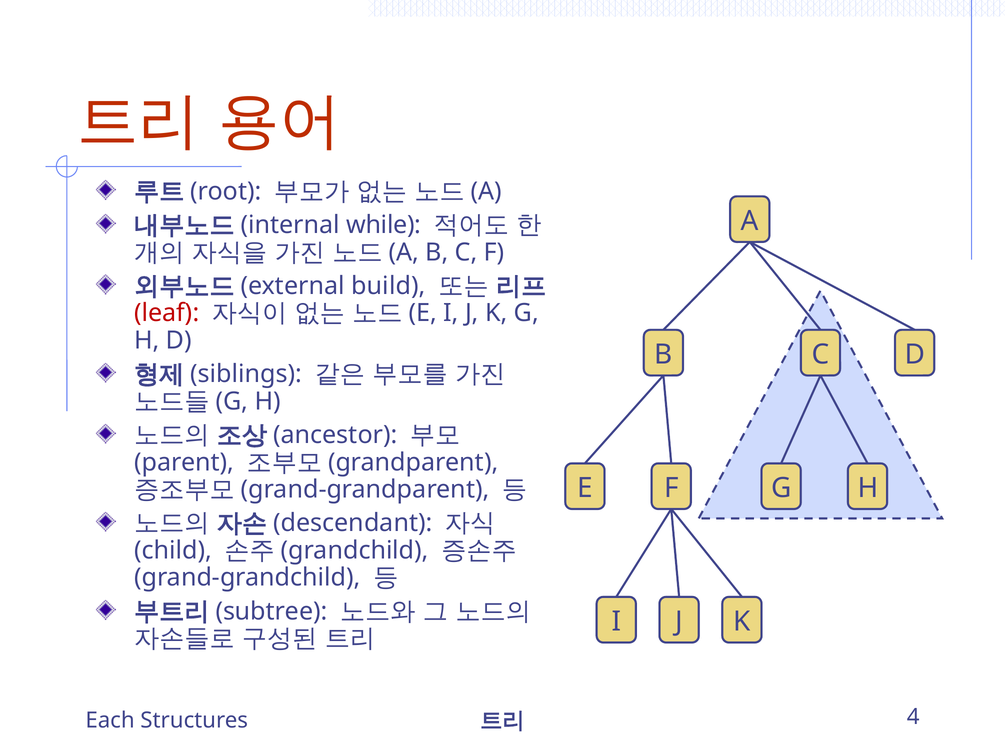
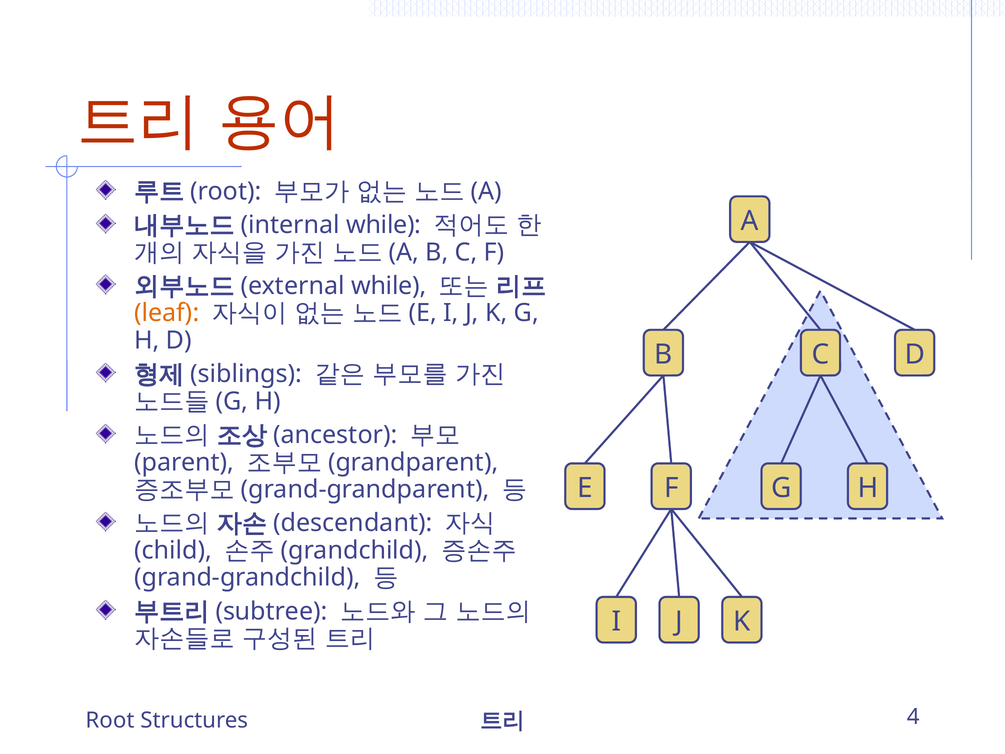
build: build -> while (389, 286)
leaf colour: red -> orange (167, 313)
Each: Each -> Root (110, 720)
